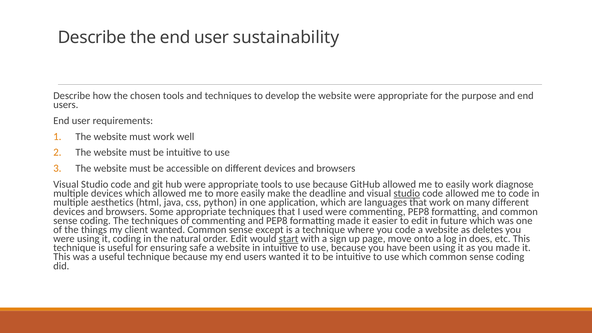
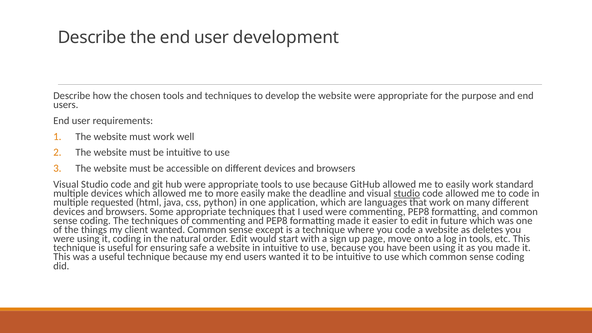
sustainability: sustainability -> development (286, 37)
diagnose: diagnose -> standard (515, 184)
aesthetics: aesthetics -> requested (112, 203)
start underline: present -> none (289, 239)
in does: does -> tools (481, 239)
